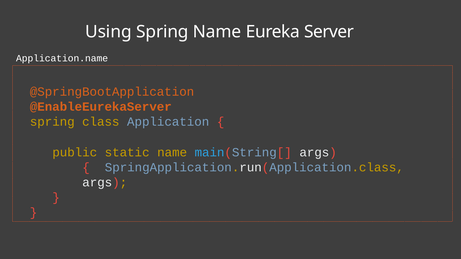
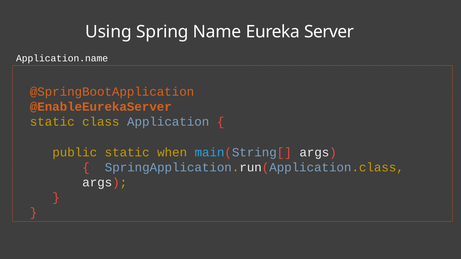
spring: spring -> static (52, 122)
static name: name -> when (172, 153)
